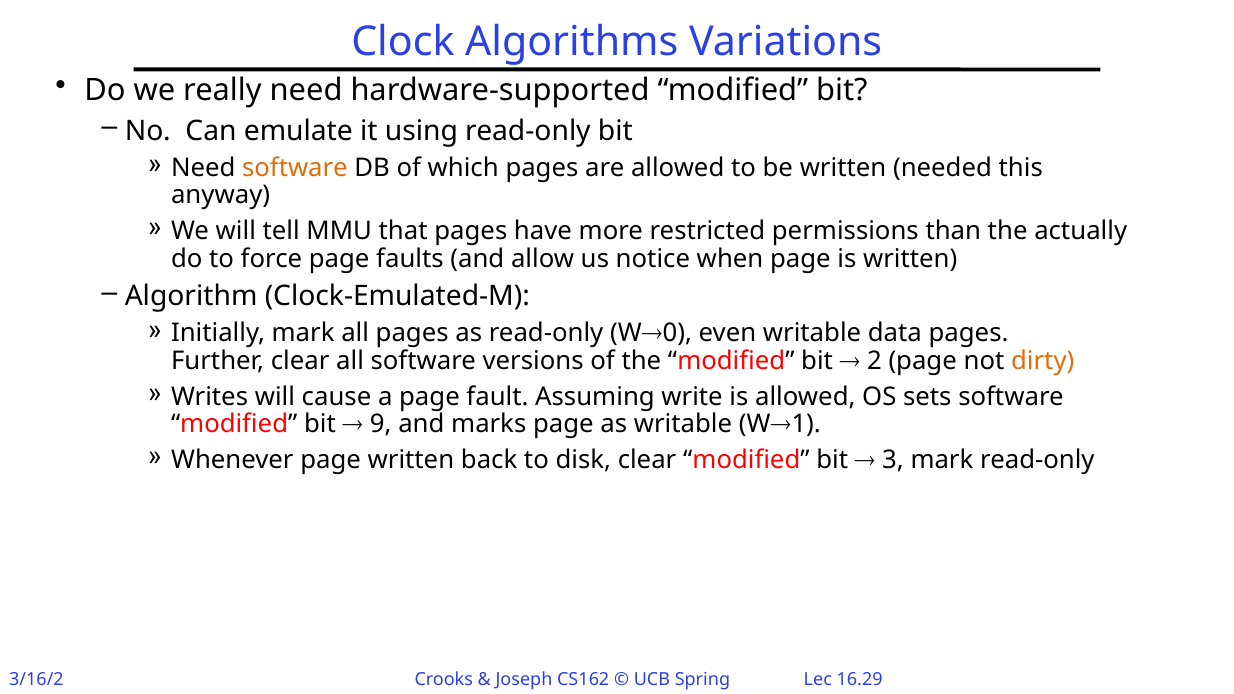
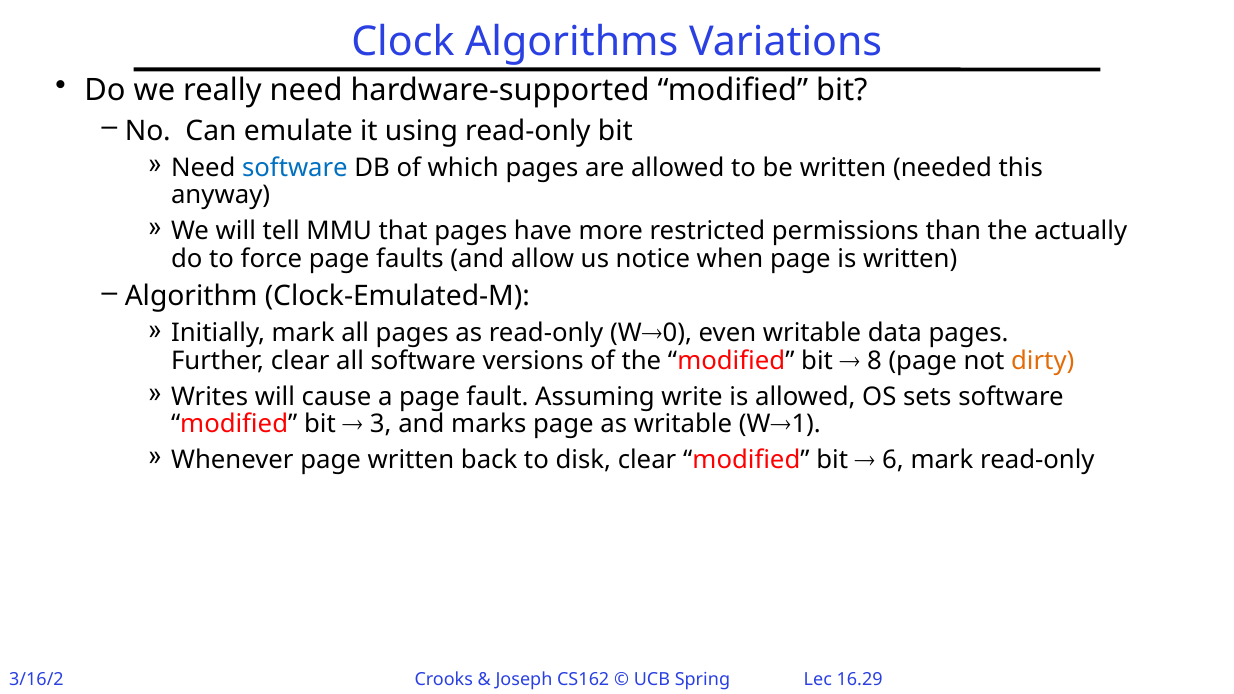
software colour: orange -> blue (295, 168)
2: 2 -> 8 (874, 361)
9: 9 -> 3 (381, 424)
3: 3 -> 6 (893, 460)
